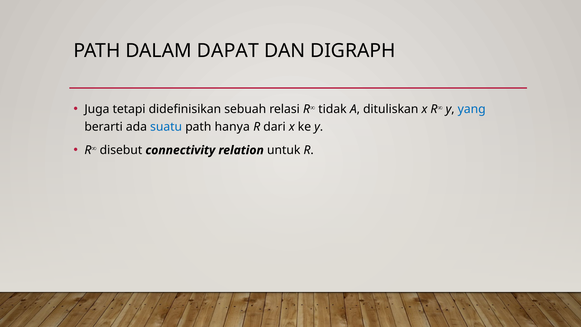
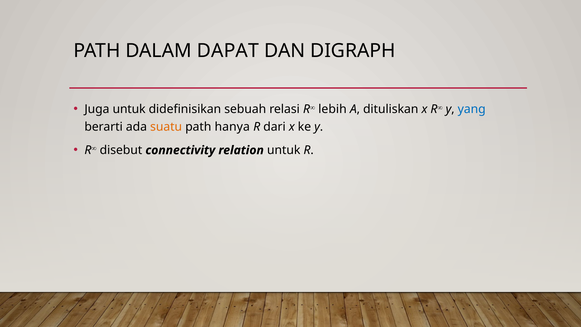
Juga tetapi: tetapi -> untuk (129, 109)
tidak: tidak -> lebih (332, 109)
suatu colour: blue -> orange (166, 127)
